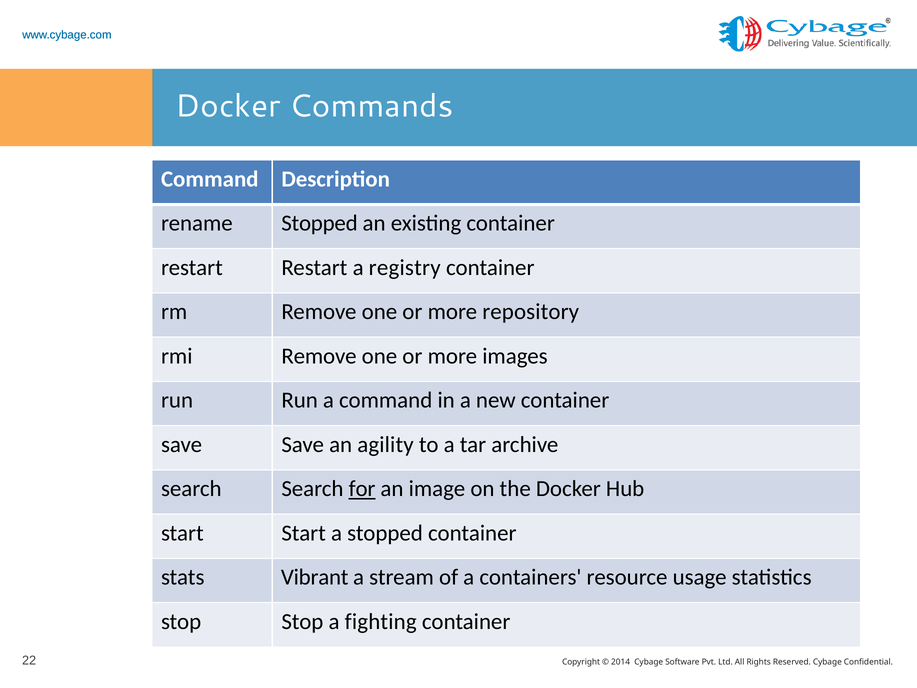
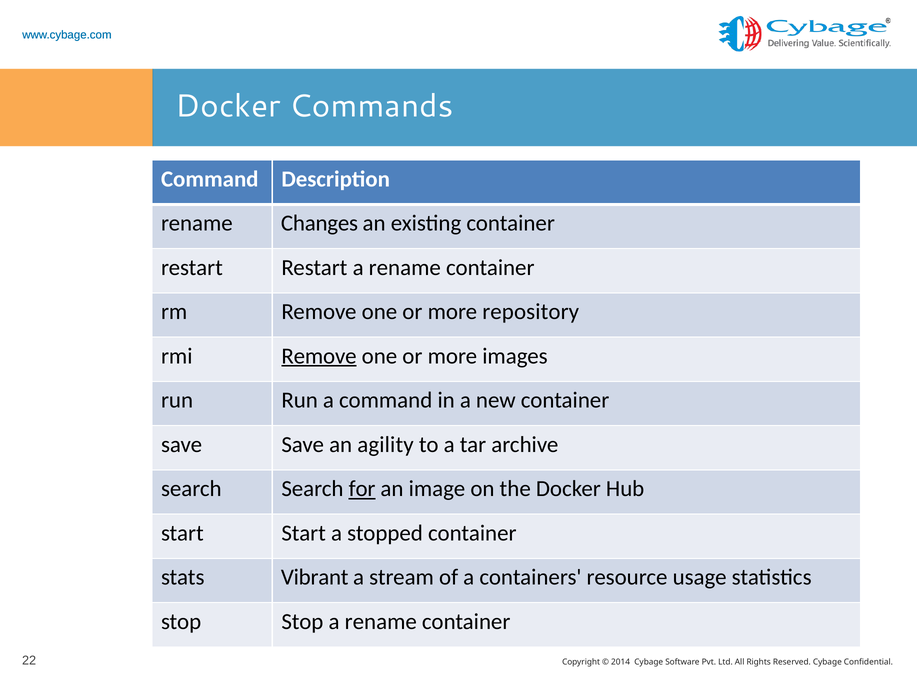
rename Stopped: Stopped -> Changes (319, 223)
Restart a registry: registry -> rename (405, 267)
Remove underline: none -> present (319, 356)
Stop a fighting: fighting -> rename (381, 621)
